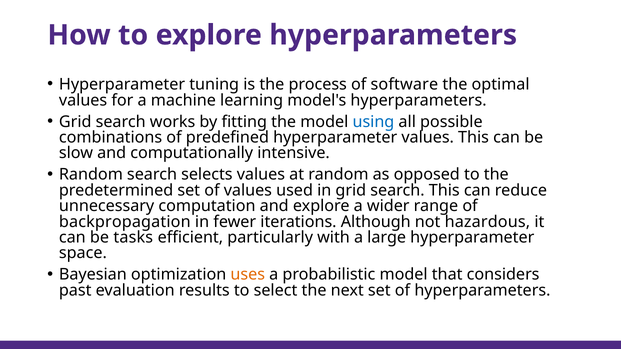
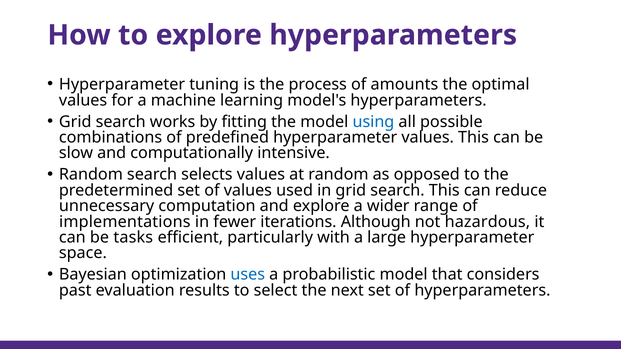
software: software -> amounts (404, 85)
backpropagation: backpropagation -> implementations (125, 222)
uses colour: orange -> blue (248, 275)
